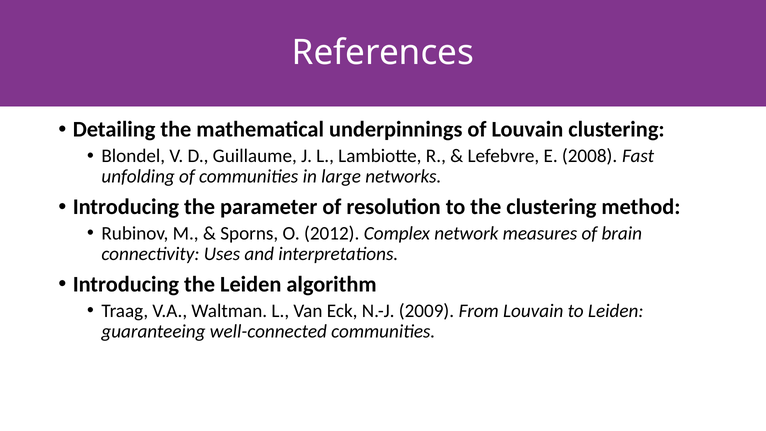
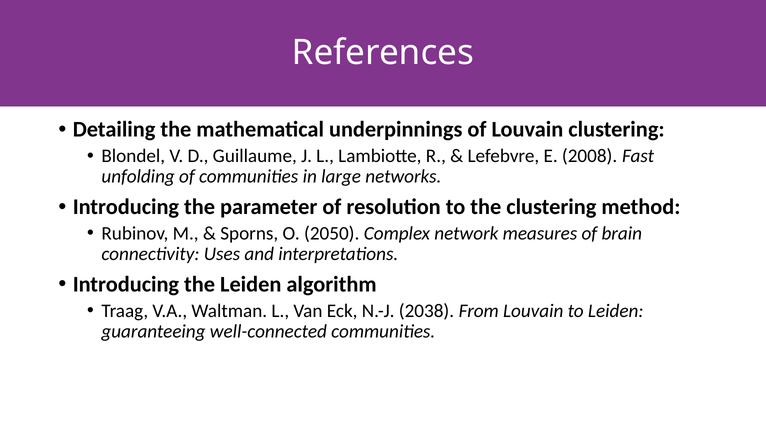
2012: 2012 -> 2050 (332, 233)
2009: 2009 -> 2038 (426, 311)
